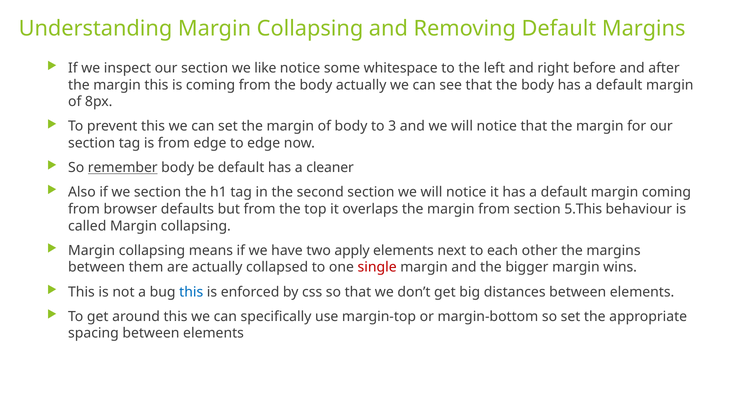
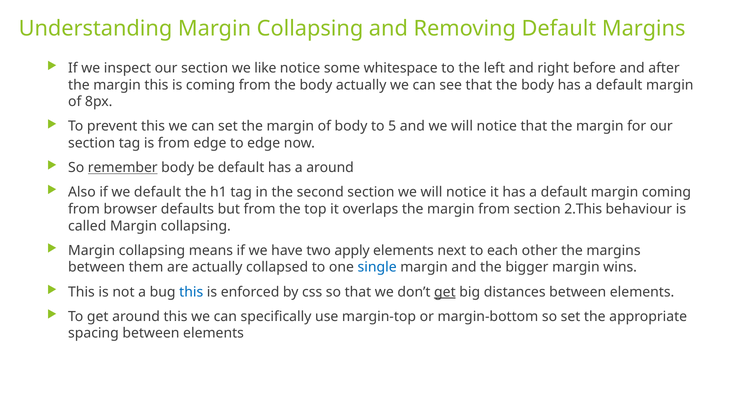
3: 3 -> 5 (392, 126)
a cleaner: cleaner -> around (330, 168)
we section: section -> default (158, 192)
5.This: 5.This -> 2.This (583, 209)
single colour: red -> blue (377, 267)
get underline: none -> present (445, 292)
